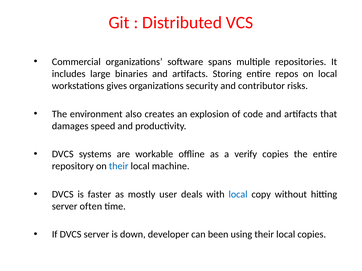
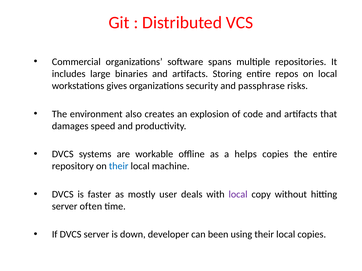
contributor: contributor -> passphrase (261, 86)
verify: verify -> helps (246, 154)
local colour: blue -> purple (238, 195)
